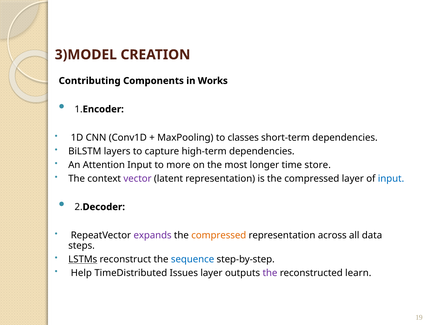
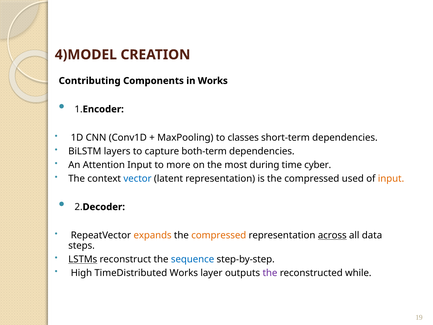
3)MODEL: 3)MODEL -> 4)MODEL (86, 55)
high-term: high-term -> both-term (204, 151)
longer: longer -> during (264, 165)
store: store -> cyber (318, 165)
vector colour: purple -> blue (138, 178)
compressed layer: layer -> used (353, 178)
input colour: blue -> orange (391, 178)
expands colour: purple -> orange (153, 235)
across underline: none -> present (332, 235)
Help: Help -> High (81, 273)
TimeDistributed Issues: Issues -> Works (184, 273)
learn: learn -> while (358, 273)
